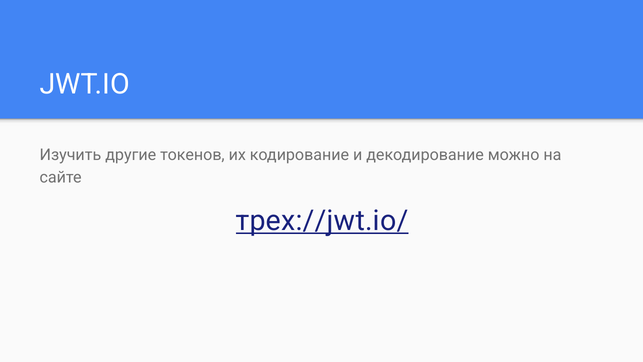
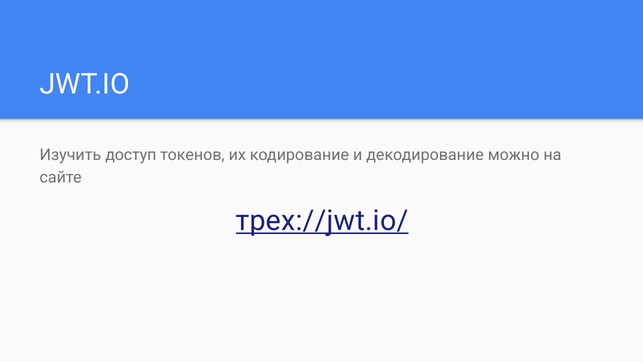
другие: другие -> доступ (131, 155)
